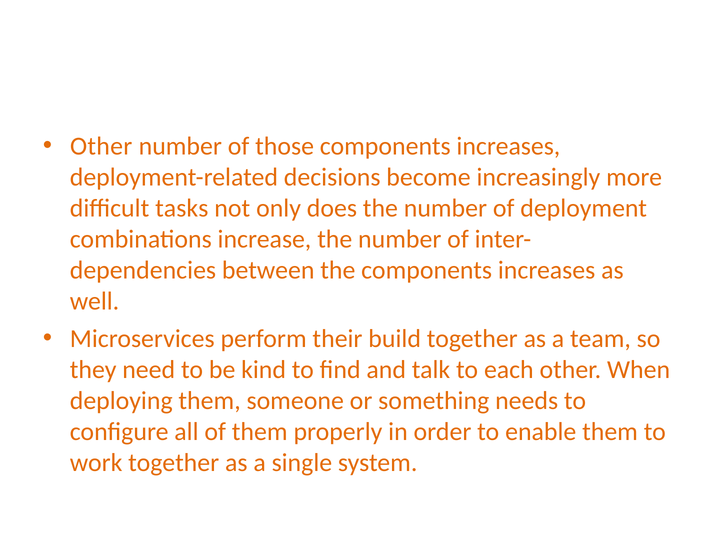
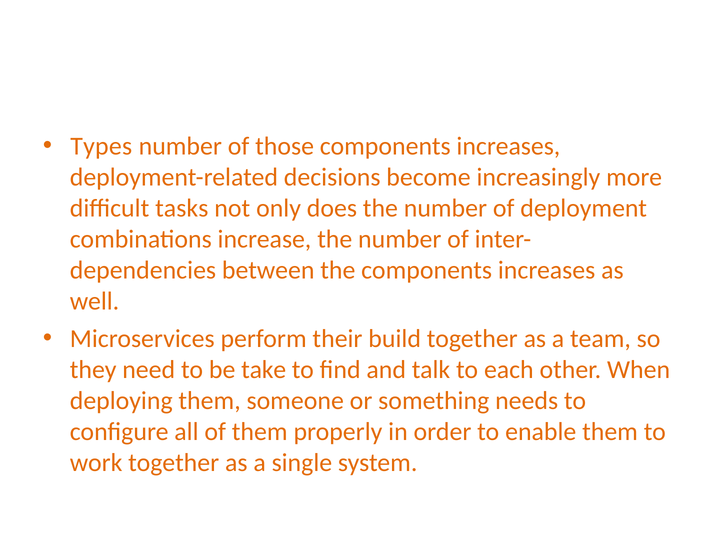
Other: Other -> Types (101, 146)
kind: kind -> take (264, 370)
